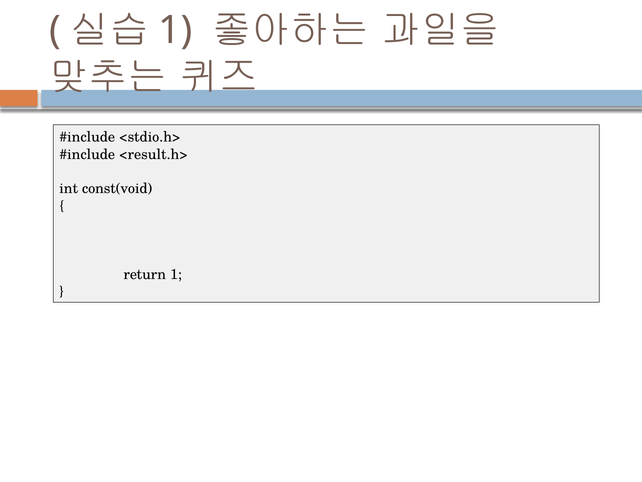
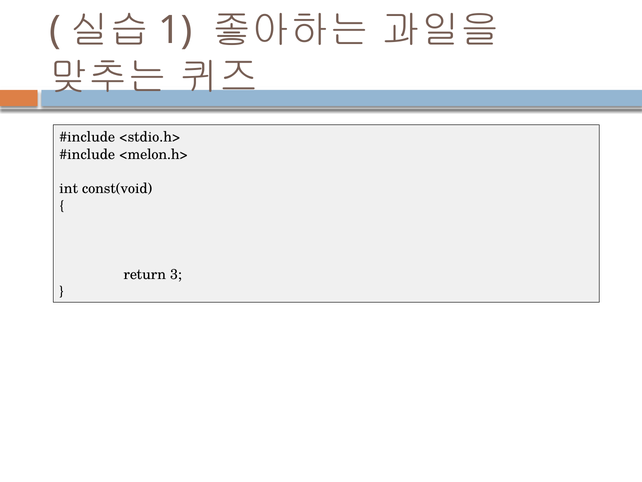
<result.h>: <result.h> -> <melon.h> (154, 154)
return 1: 1 -> 3 (176, 274)
